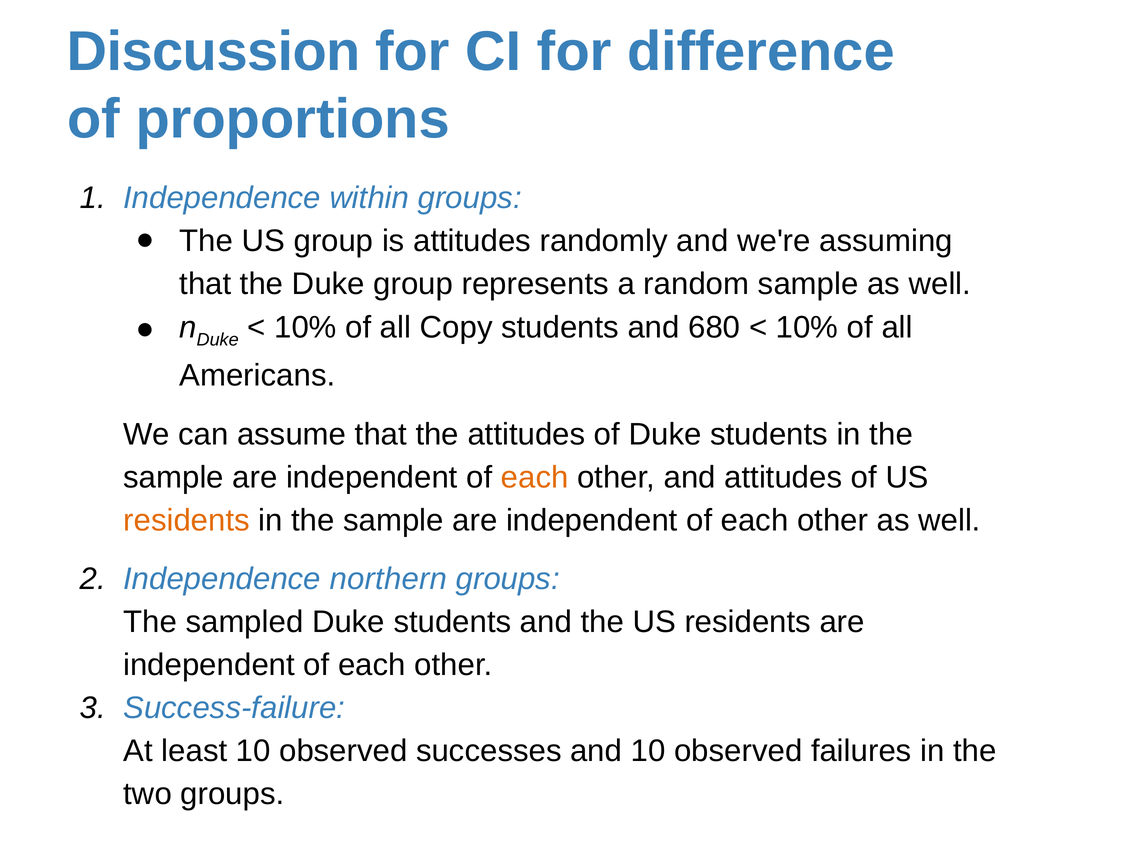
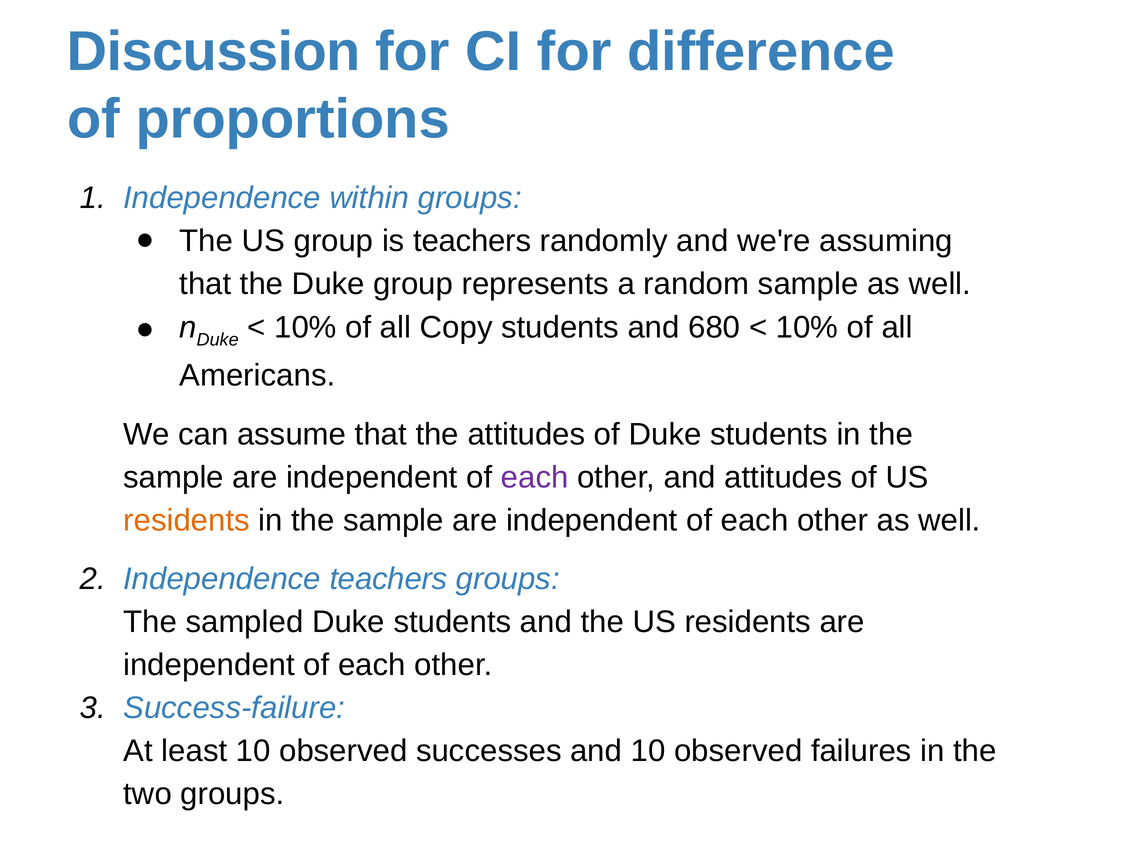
is attitudes: attitudes -> teachers (472, 241)
each colour: orange -> purple (535, 477)
Independence northern: northern -> teachers (388, 579)
